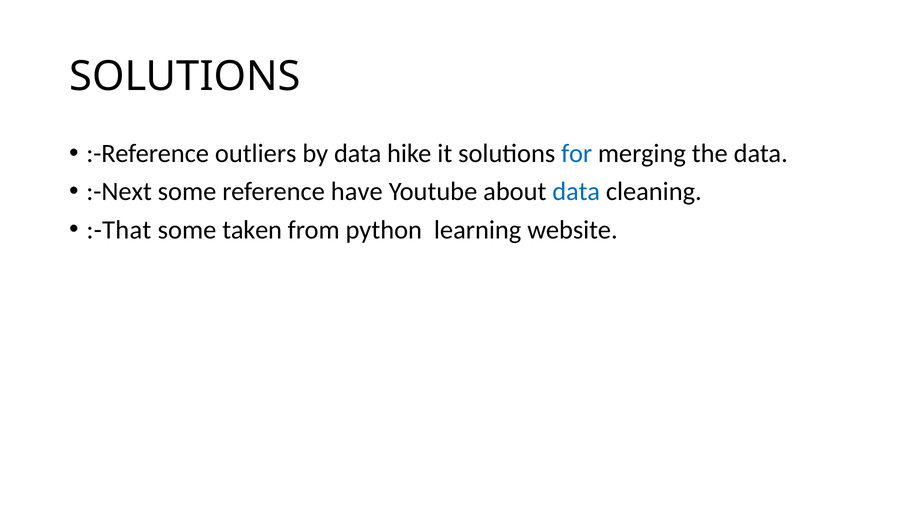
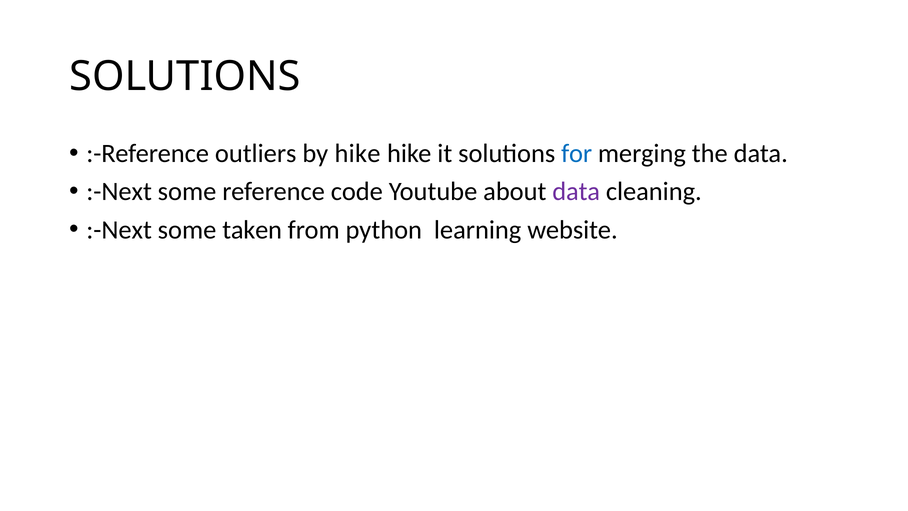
by data: data -> hike (357, 154)
have: have -> code (357, 192)
data colour: blue -> purple (576, 192)
:-That: :-That -> :-Next (119, 230)
